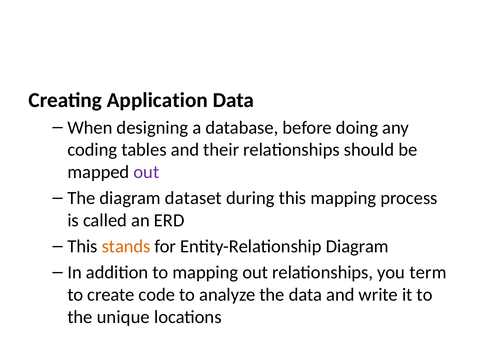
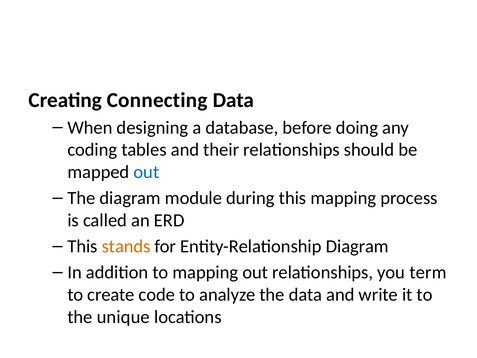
Application: Application -> Connecting (157, 100)
out colour: purple -> blue (146, 172)
dataset: dataset -> module (193, 198)
